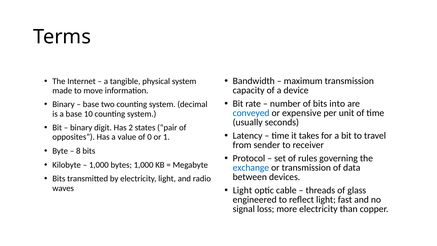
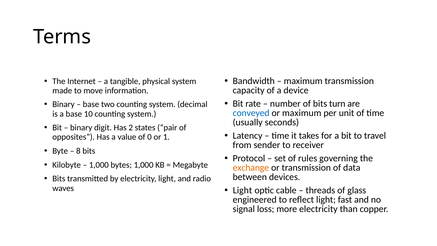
into: into -> turn (337, 104)
or expensive: expensive -> maximum (302, 113)
exchange colour: blue -> orange (251, 168)
